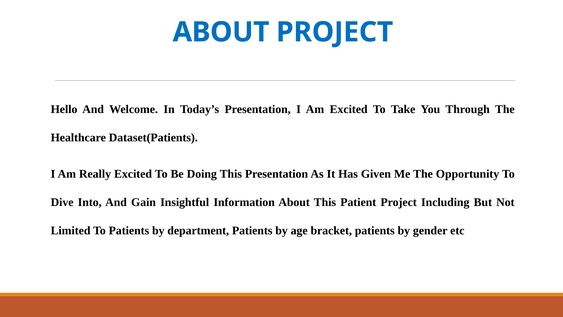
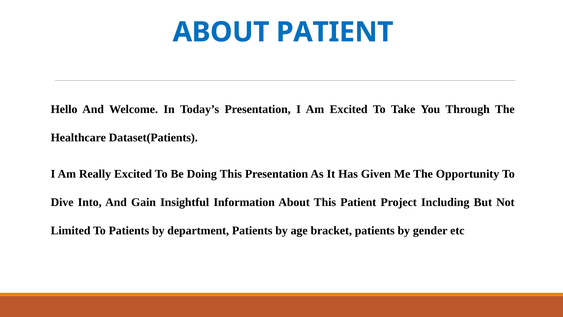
ABOUT PROJECT: PROJECT -> PATIENT (335, 32)
